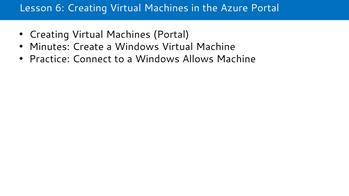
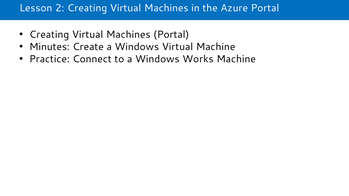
6: 6 -> 2 (60, 8)
Allows: Allows -> Works (198, 59)
